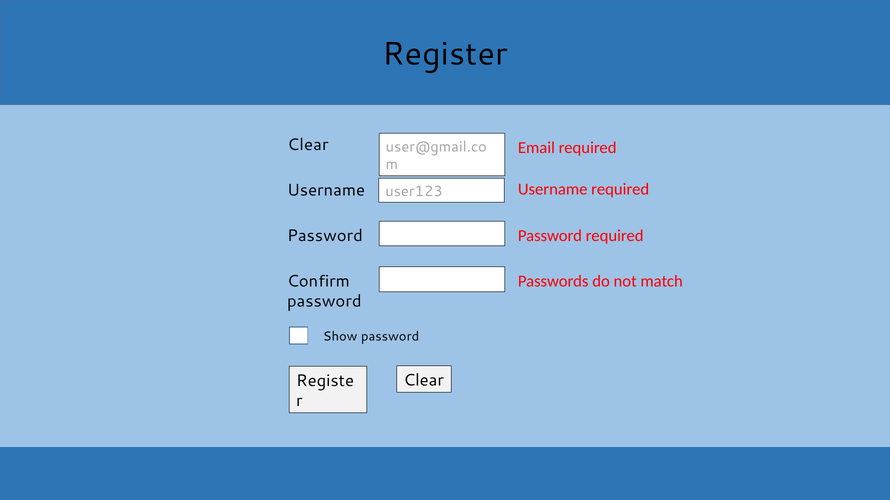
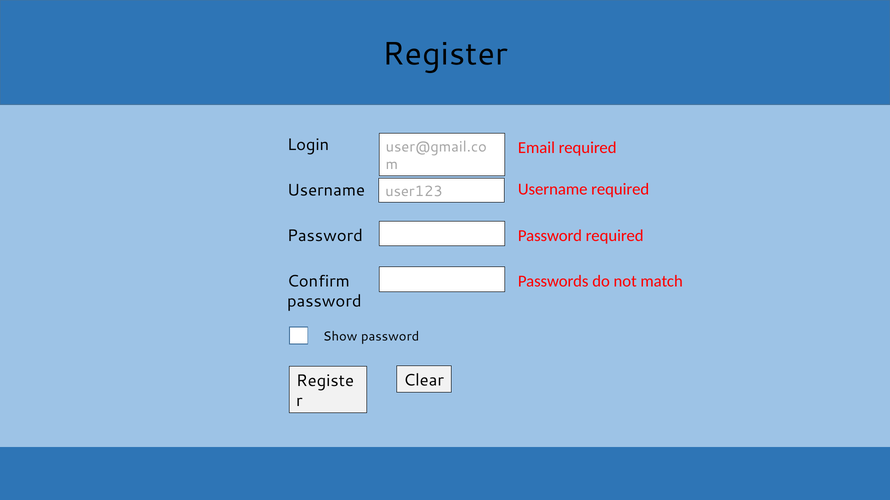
Clear: Clear -> Login (308, 145)
